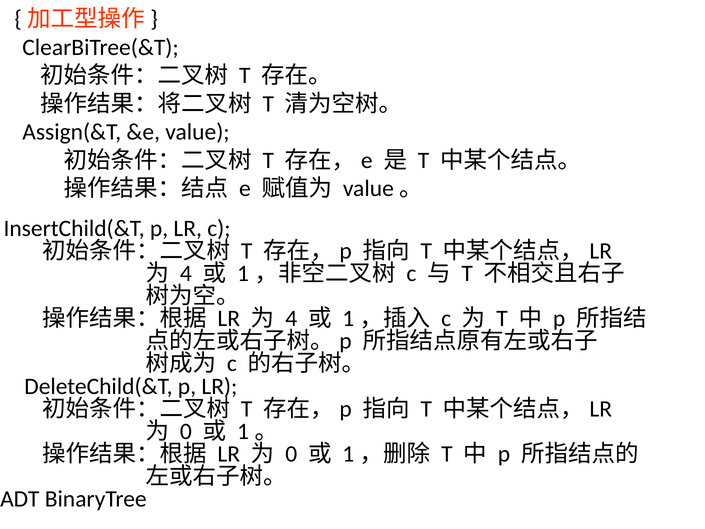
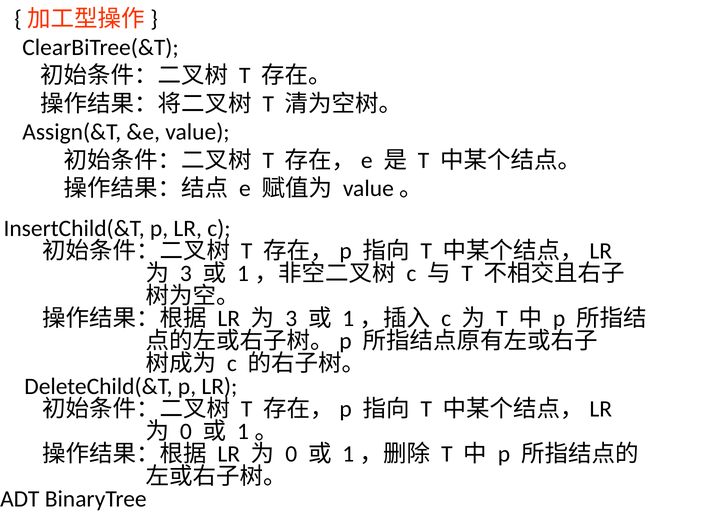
4: 4 -> 3 (186, 273)
4: 4 -> 3 (291, 318)
